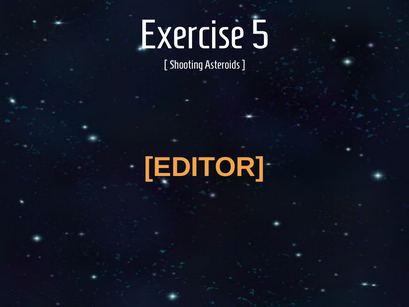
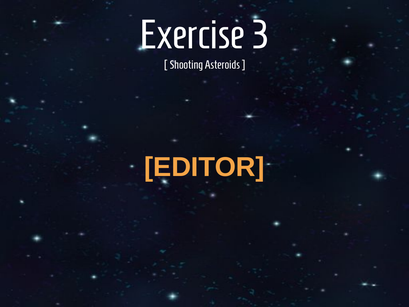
5: 5 -> 3 (260, 35)
